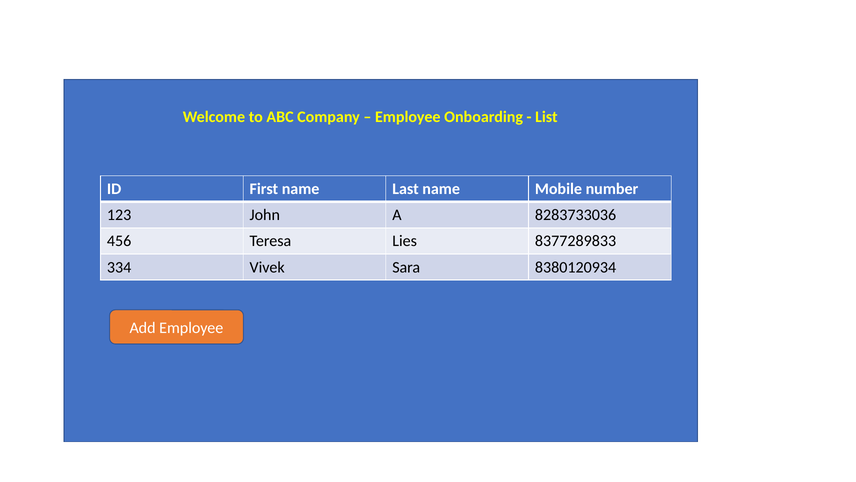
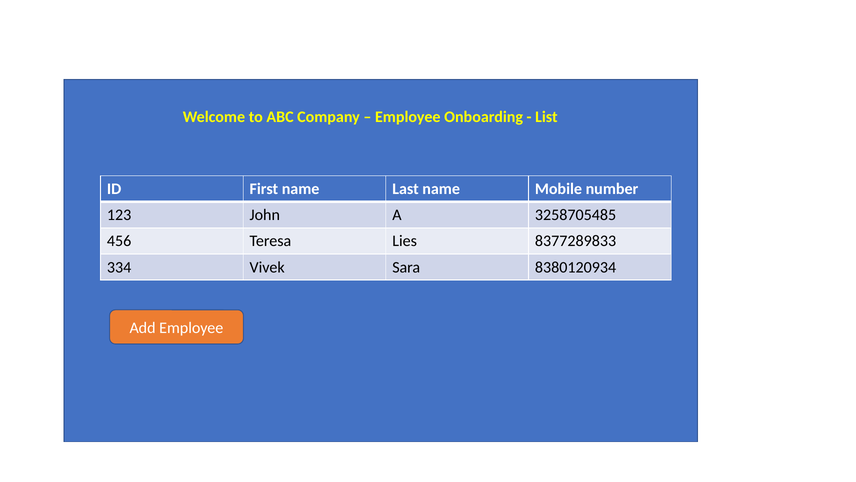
8283733036: 8283733036 -> 3258705485 (576, 215)
